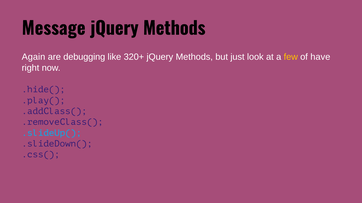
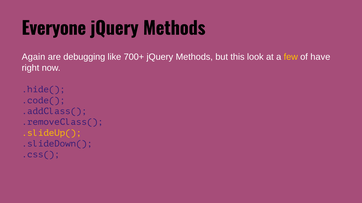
Message: Message -> Everyone (54, 29)
320+: 320+ -> 700+ (134, 57)
just: just -> this (238, 57)
.play(: .play( -> .code( (43, 101)
.slideUp( colour: light blue -> yellow (52, 133)
